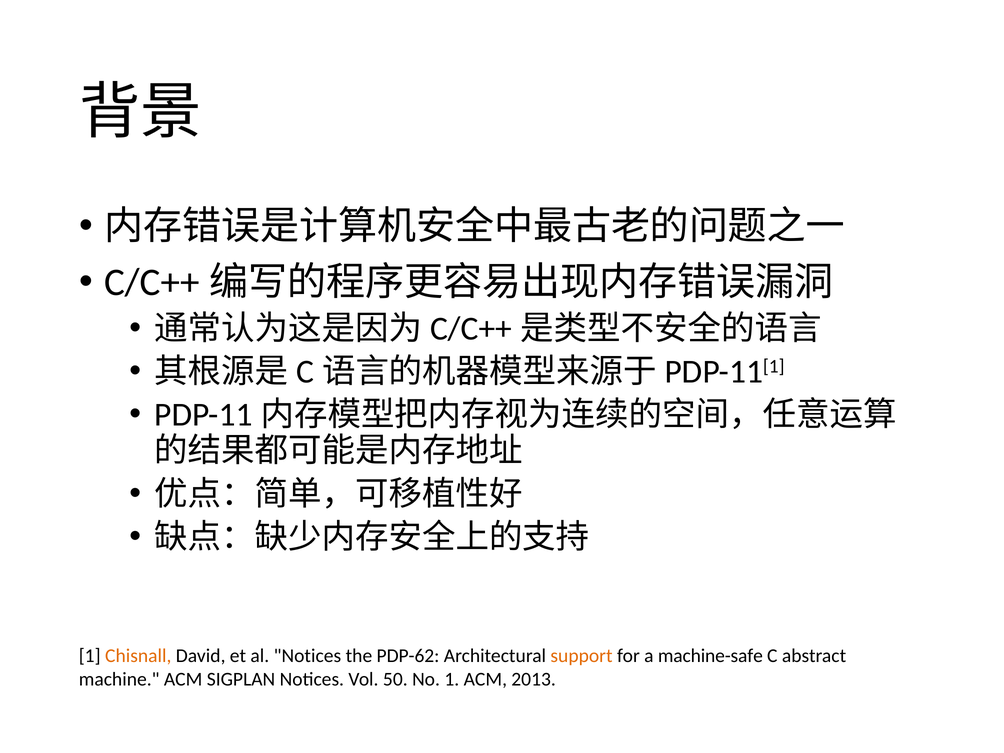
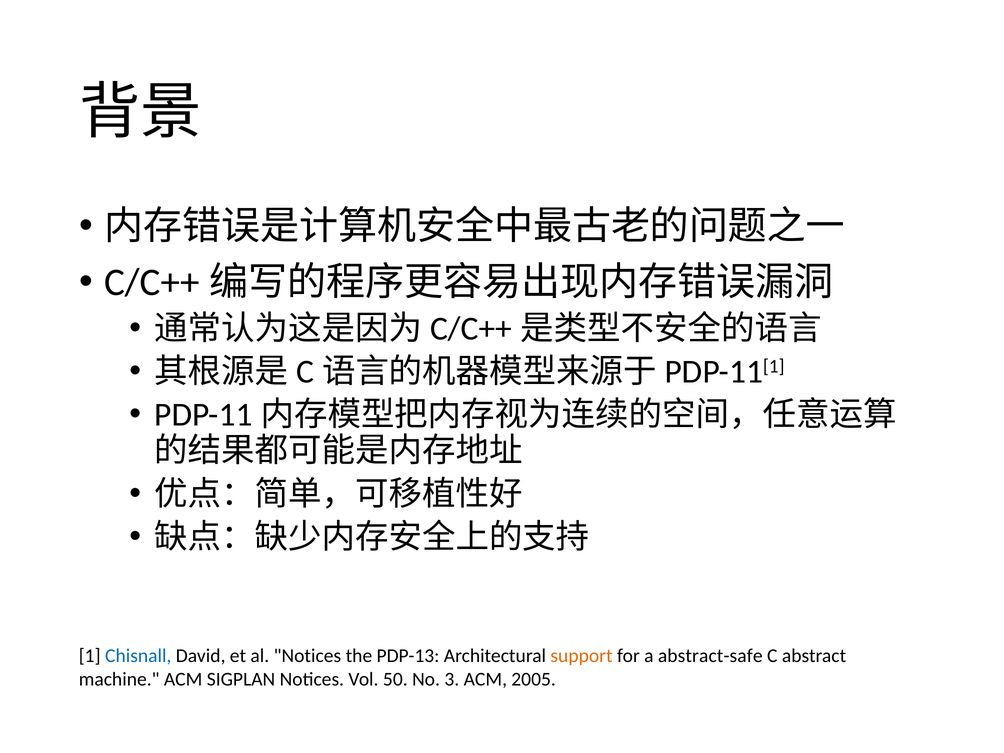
Chisnall colour: orange -> blue (138, 656)
PDP-62: PDP-62 -> PDP-13 (408, 656)
machine-safe: machine-safe -> abstract-safe (710, 656)
No 1: 1 -> 3 (452, 679)
2013: 2013 -> 2005 (534, 679)
